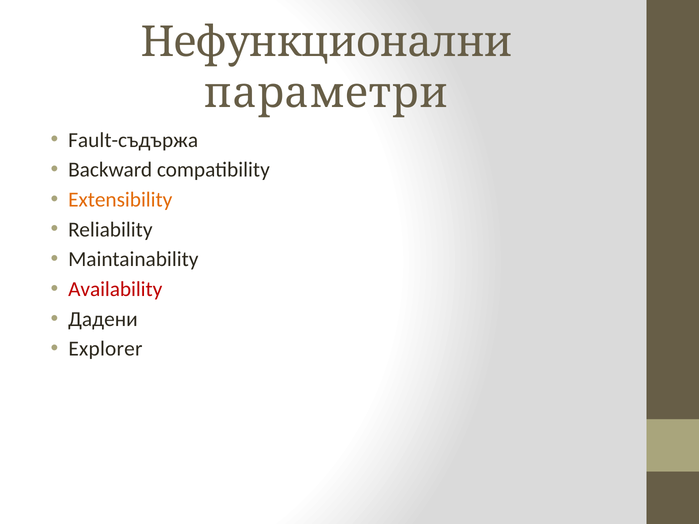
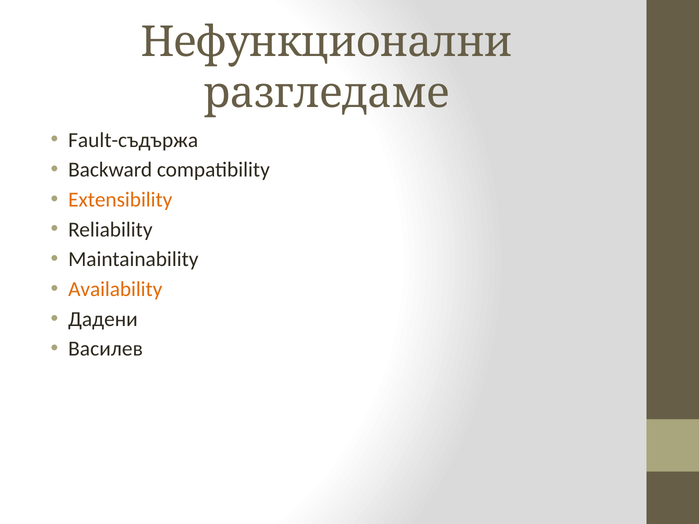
параметри: параметри -> разгледаме (326, 93)
Availability colour: red -> orange (115, 289)
Explorer: Explorer -> Василев (106, 349)
